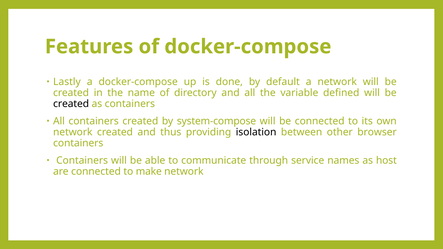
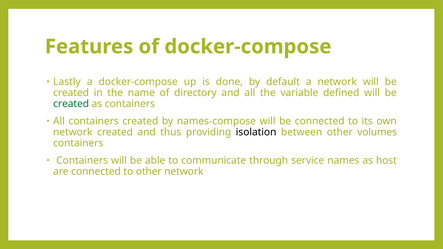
created colour: black -> green (71, 104)
system-compose: system-compose -> names-compose (216, 121)
browser: browser -> volumes (377, 132)
to make: make -> other (149, 171)
